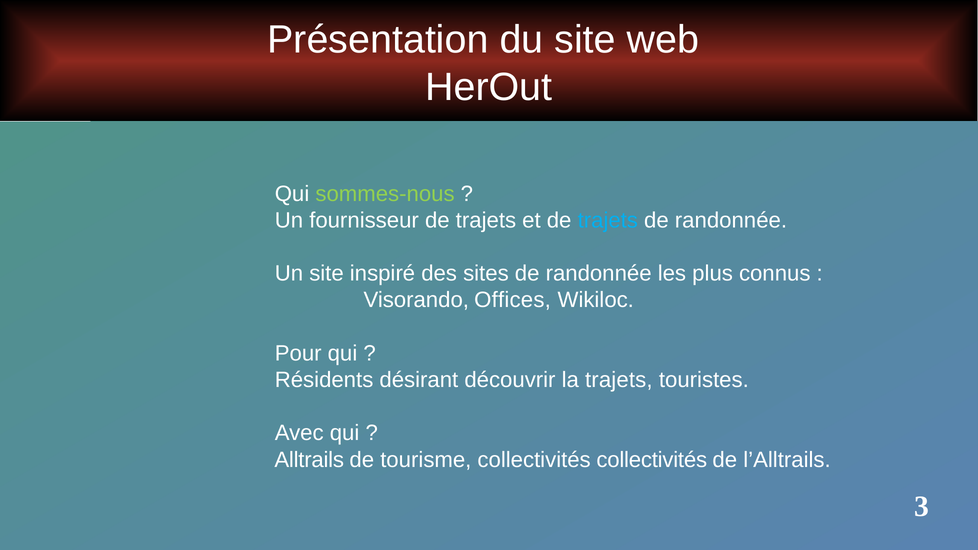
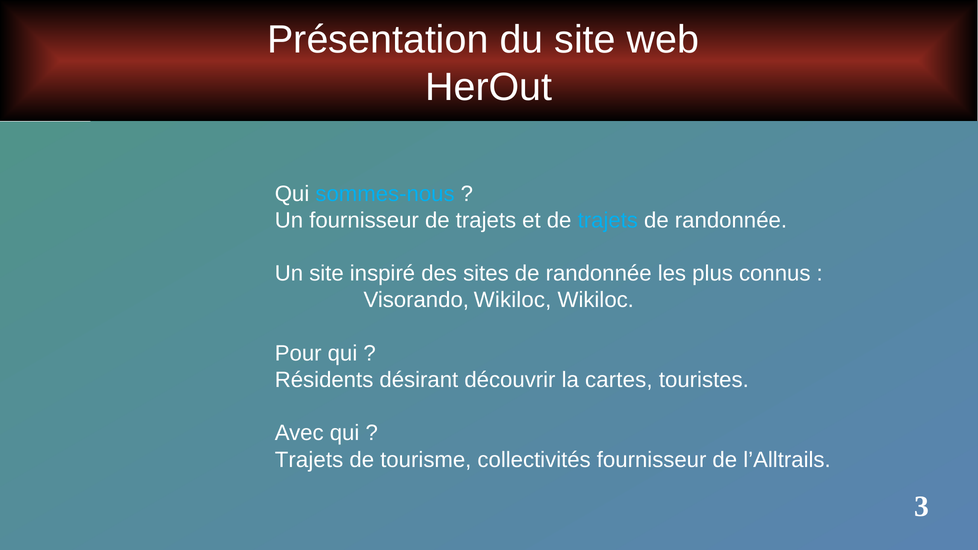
sommes-nous colour: light green -> light blue (385, 194)
Visorando Offices: Offices -> Wikiloc (513, 300)
la trajets: trajets -> cartes (619, 380)
Alltrails: Alltrails -> Trajets (309, 460)
collectivités collectivités: collectivités -> fournisseur (652, 460)
